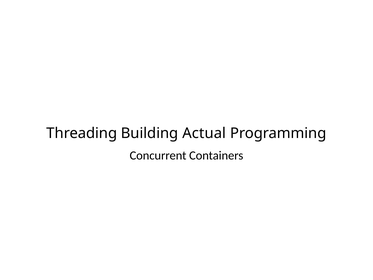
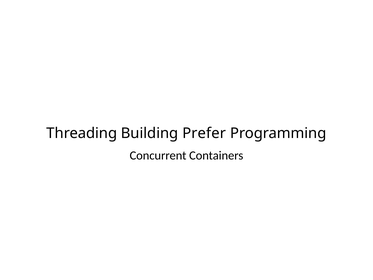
Actual: Actual -> Prefer (204, 133)
